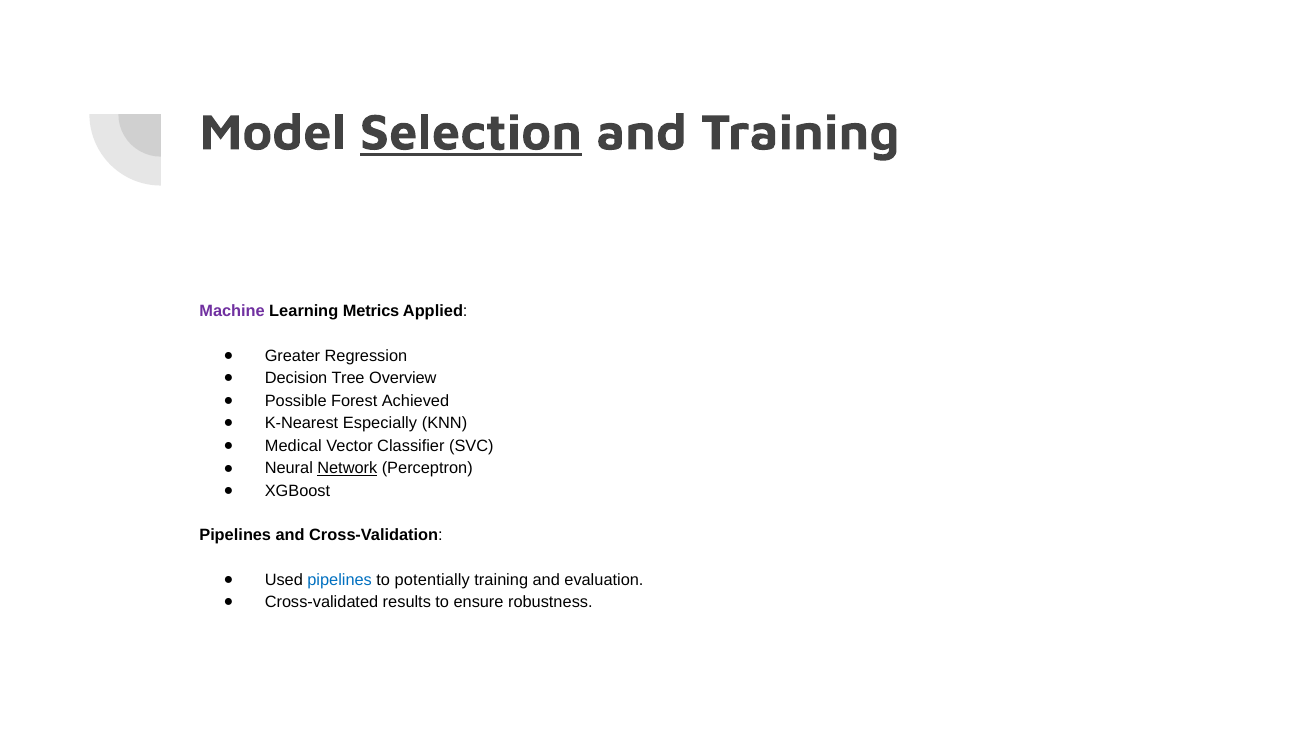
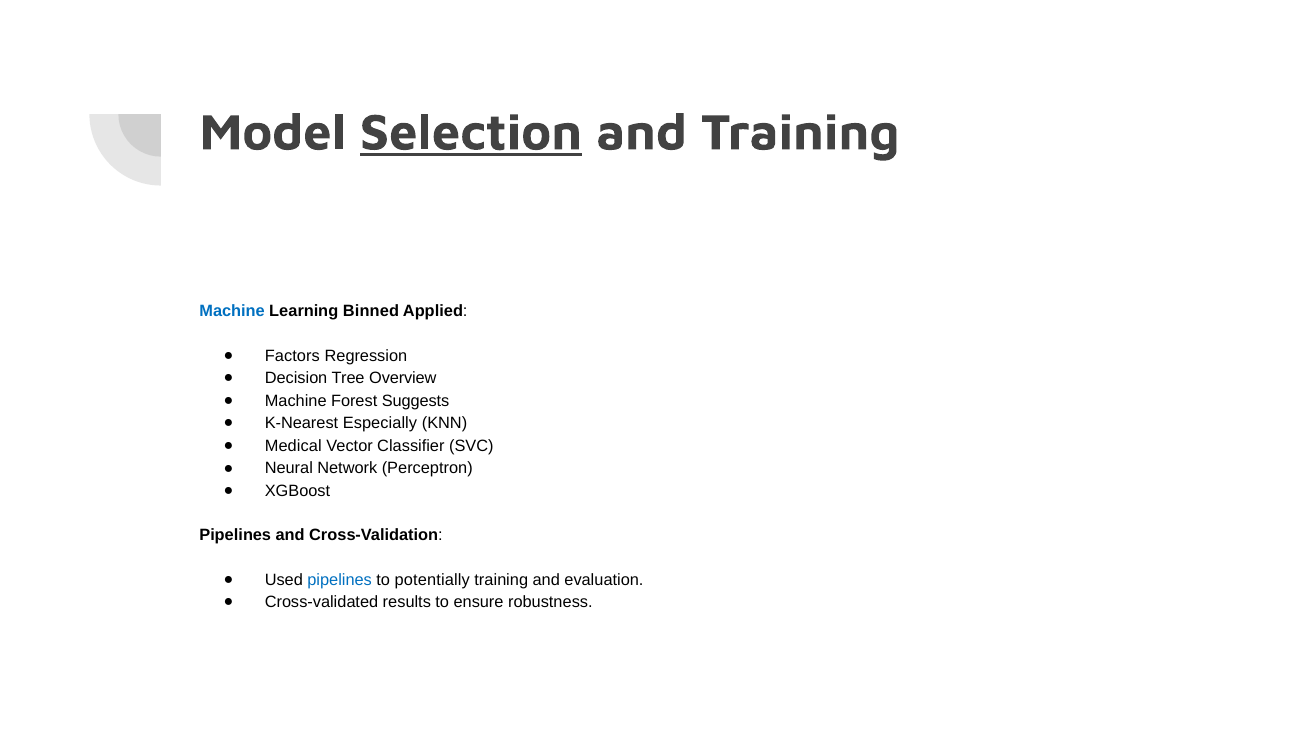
Machine colour: purple -> blue (232, 311)
Metrics: Metrics -> Binned (371, 311)
Greater: Greater -> Factors (292, 356)
Possible: Possible -> Machine (296, 401)
Achieved: Achieved -> Suggests (416, 401)
Network underline: present -> none (347, 469)
